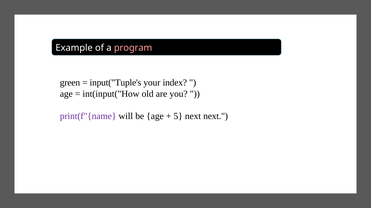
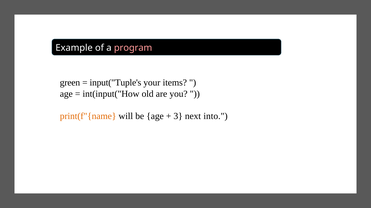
index: index -> items (175, 83)
print(f"{name colour: purple -> orange (88, 116)
5: 5 -> 3 (178, 116)
next next: next -> into (216, 116)
